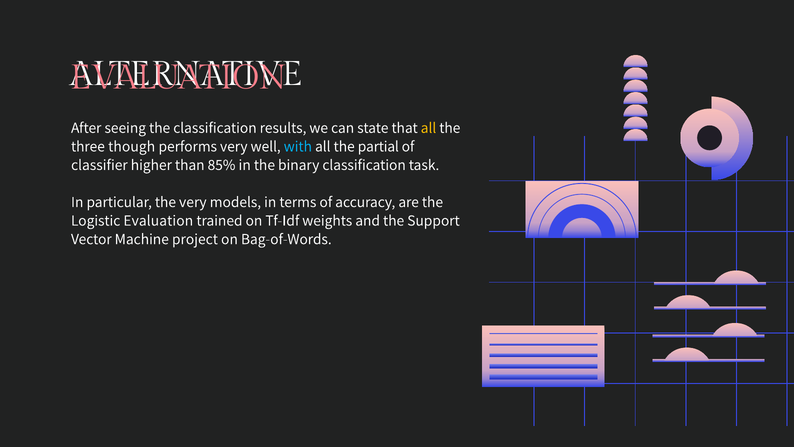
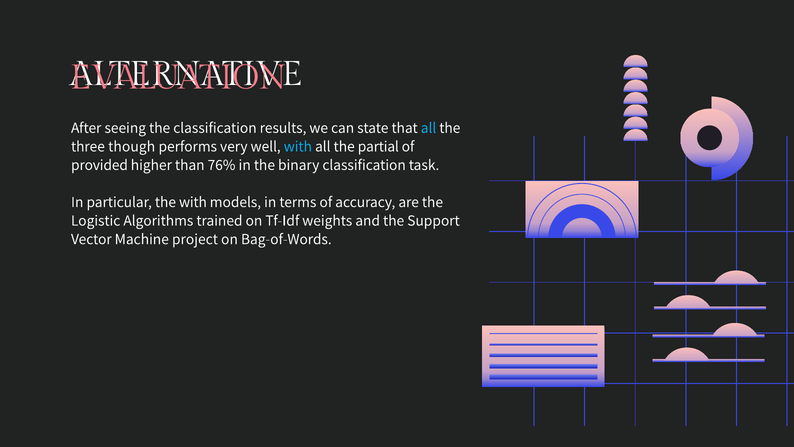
all colour: yellow -> light blue (428, 128)
classifier: classifier -> provided (99, 165)
85%: 85% -> 76% (222, 165)
the very: very -> with (193, 202)
Logistic Evaluation: Evaluation -> Algorithms (158, 220)
